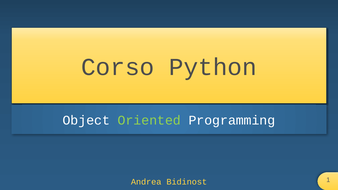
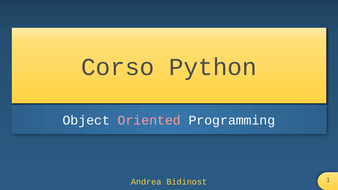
Oriented colour: light green -> pink (149, 120)
